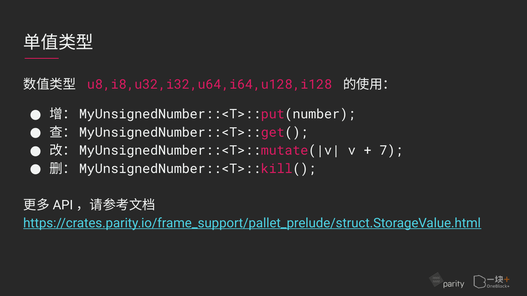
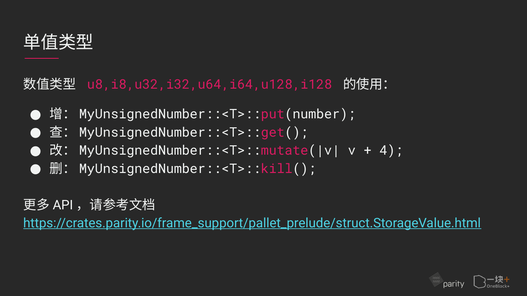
7: 7 -> 4 (391, 151)
